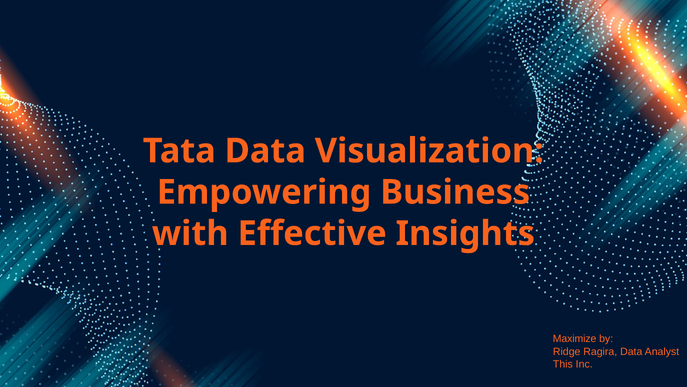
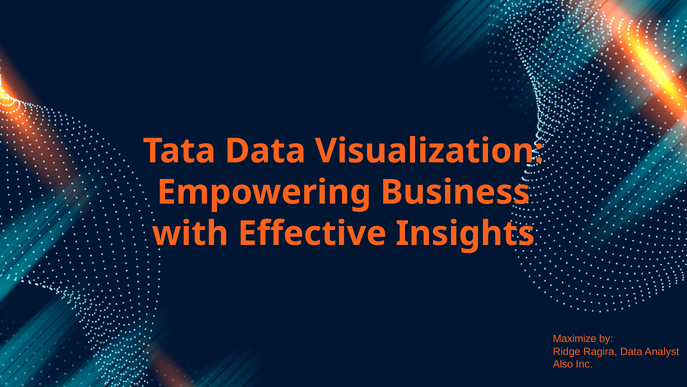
This: This -> Also (563, 364)
